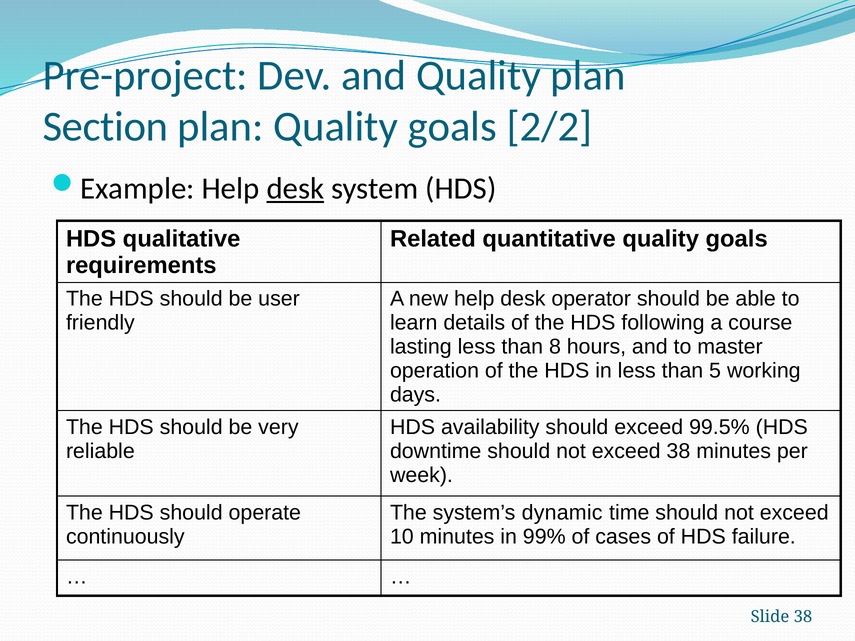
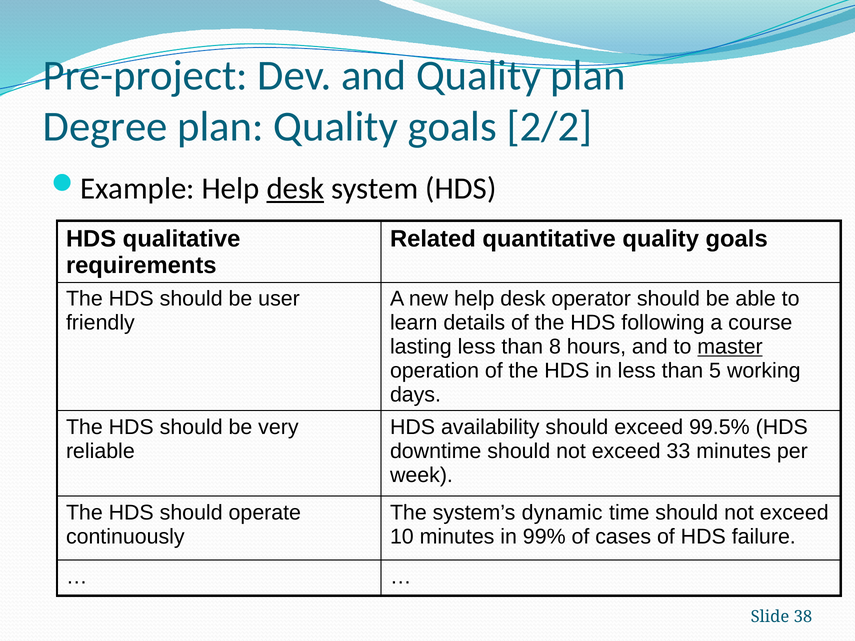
Section: Section -> Degree (105, 127)
master underline: none -> present (730, 347)
exceed 38: 38 -> 33 (678, 451)
